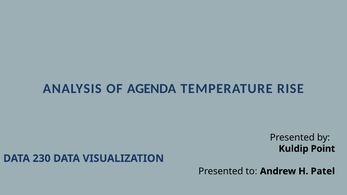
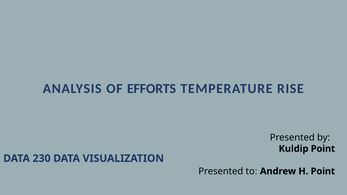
AGENDA: AGENDA -> EFFORTS (152, 89)
H Patel: Patel -> Point (323, 171)
